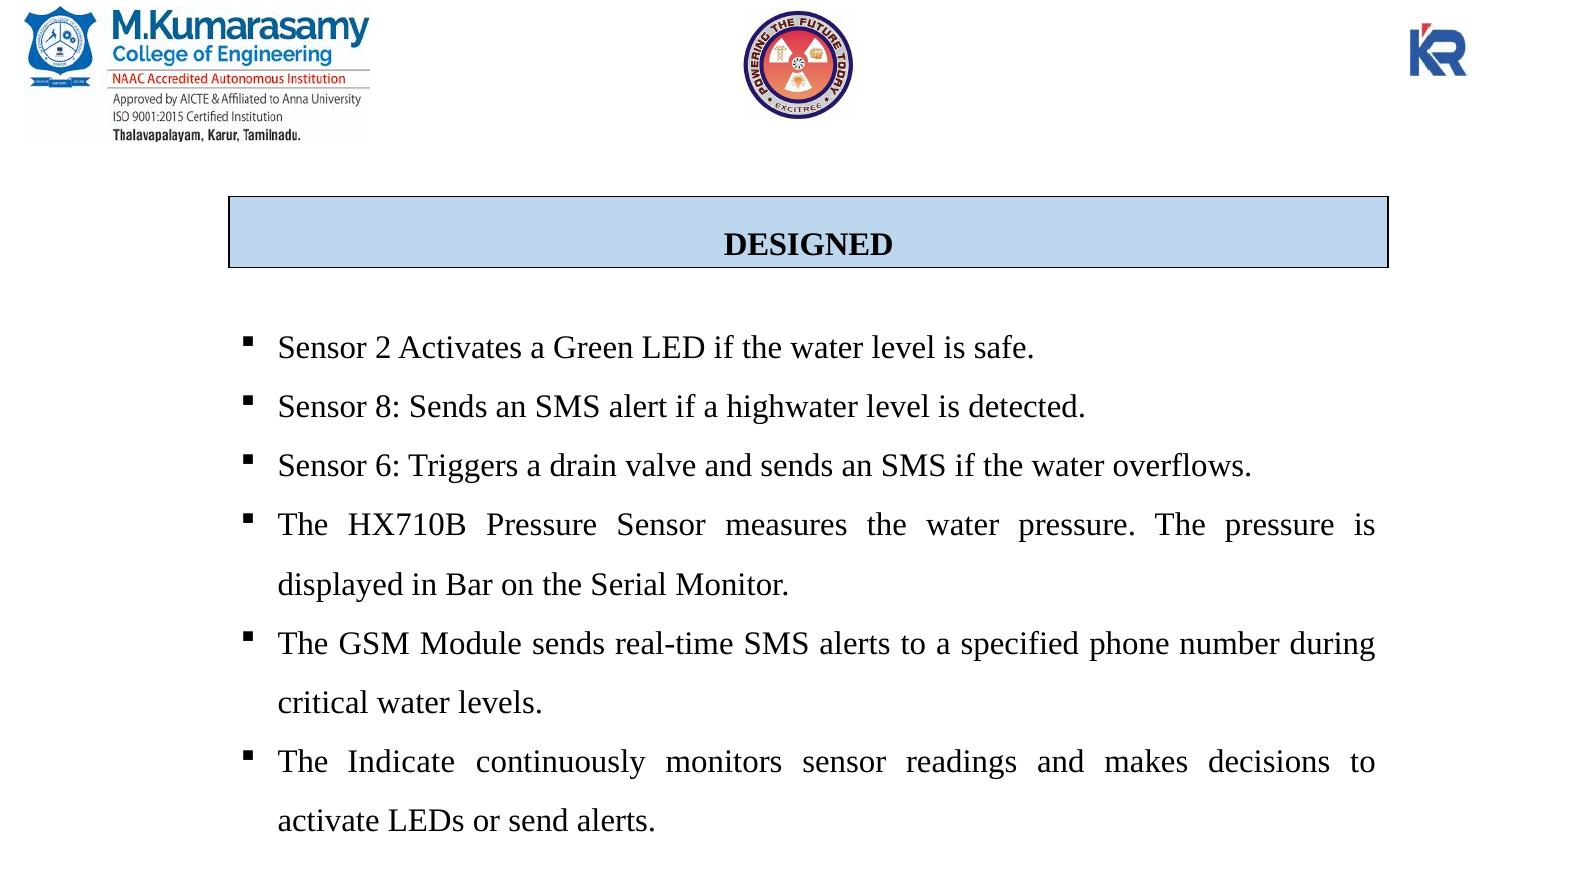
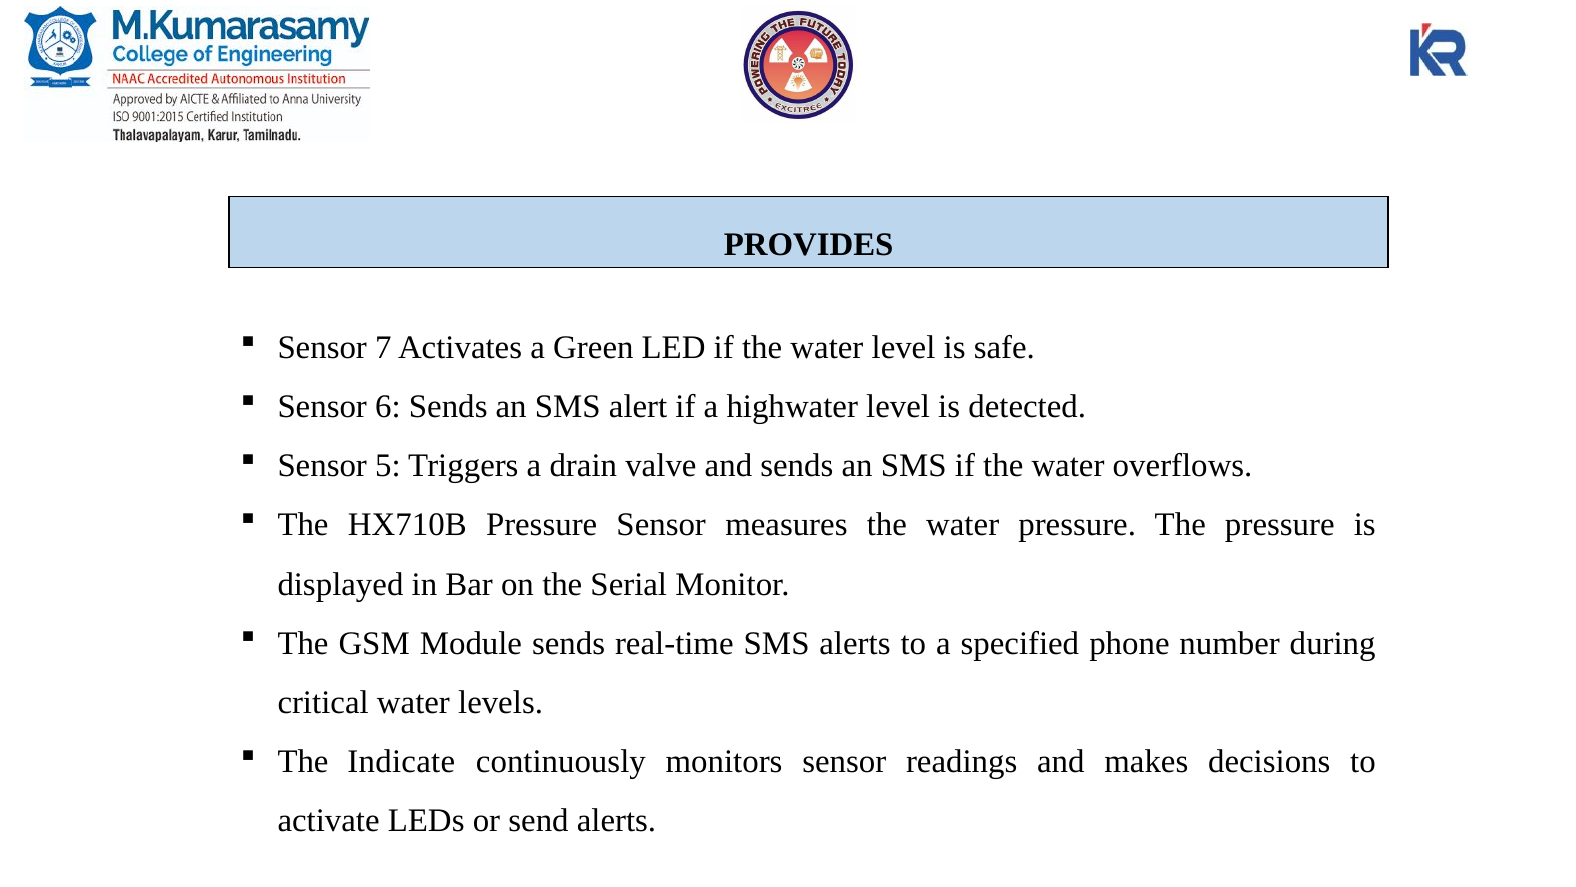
DESIGNED: DESIGNED -> PROVIDES (809, 244)
2: 2 -> 7 (383, 347)
8: 8 -> 6 (388, 407)
6: 6 -> 5 (388, 466)
